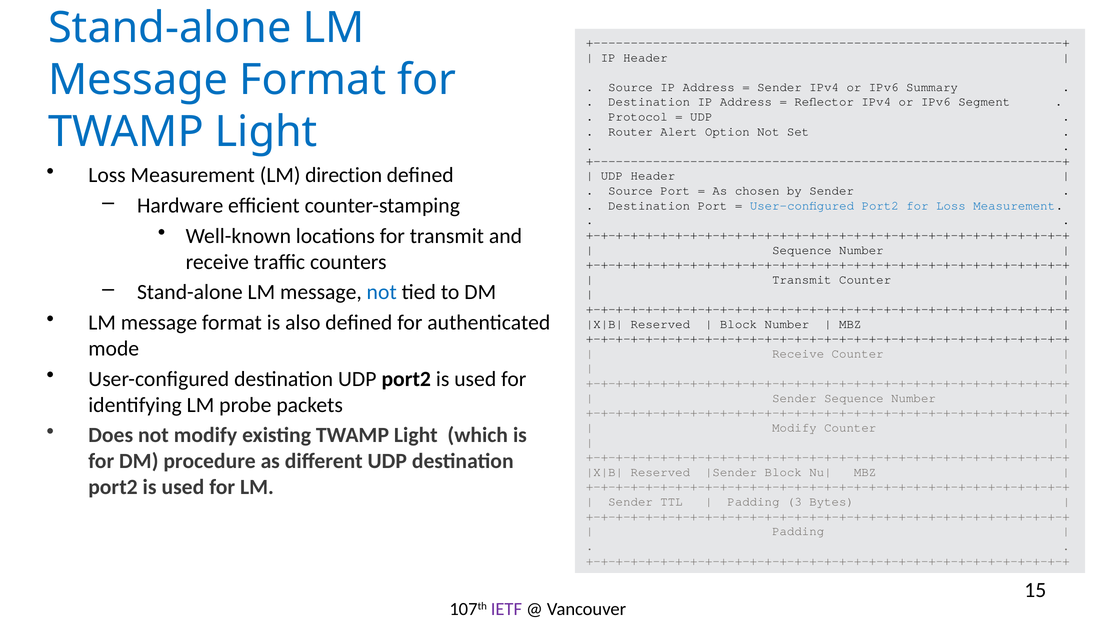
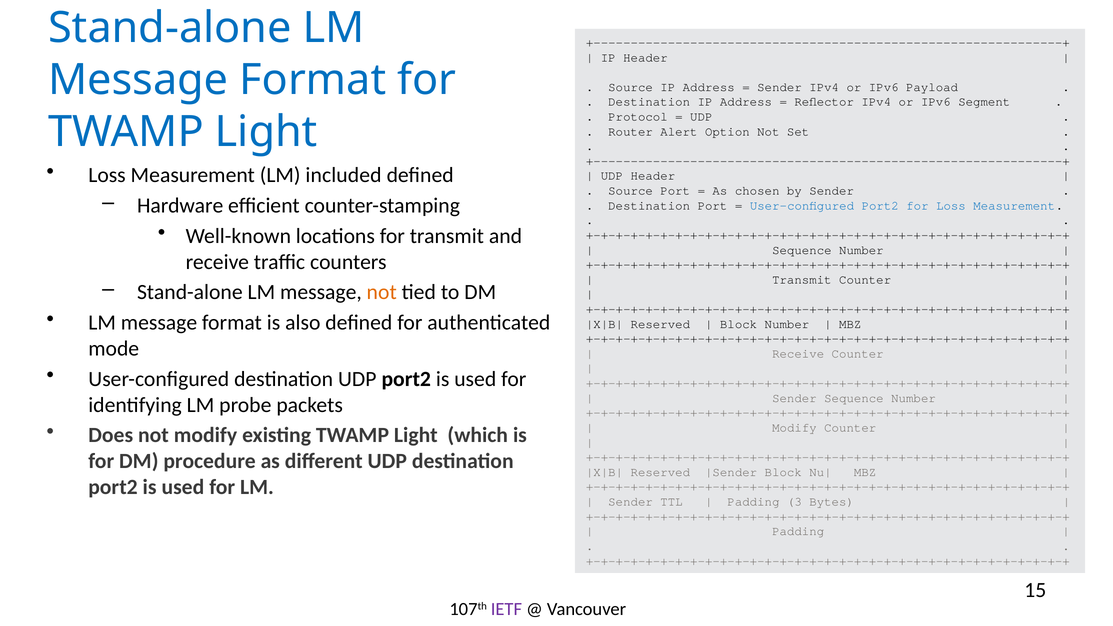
Summary: Summary -> Payload (932, 87)
direction: direction -> included (344, 175)
not colour: blue -> orange (382, 292)
